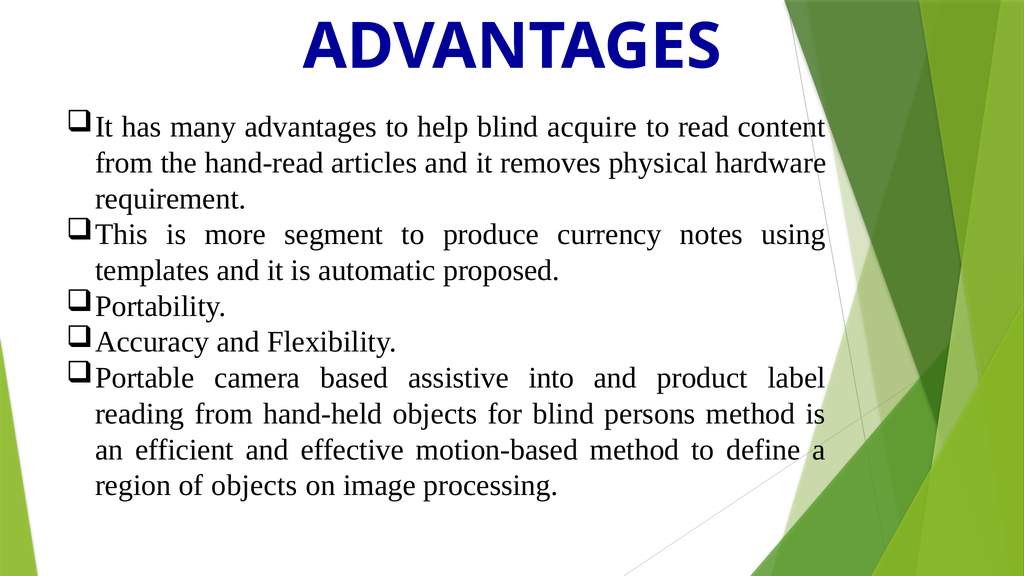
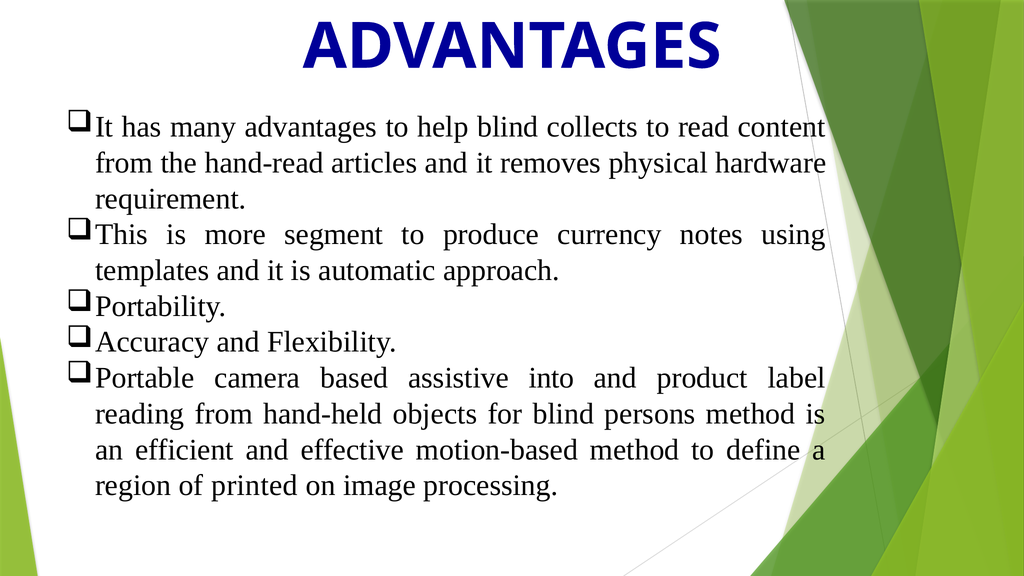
acquire: acquire -> collects (592, 127)
proposed: proposed -> approach (501, 270)
of objects: objects -> printed (254, 486)
